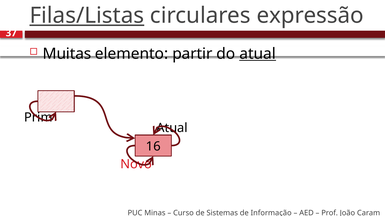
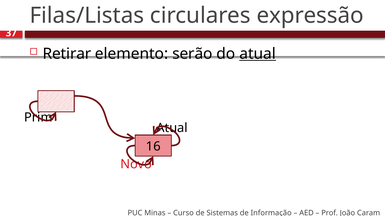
Filas/Listas underline: present -> none (87, 16)
Muitas: Muitas -> Retirar (67, 54)
partir: partir -> serão (192, 54)
